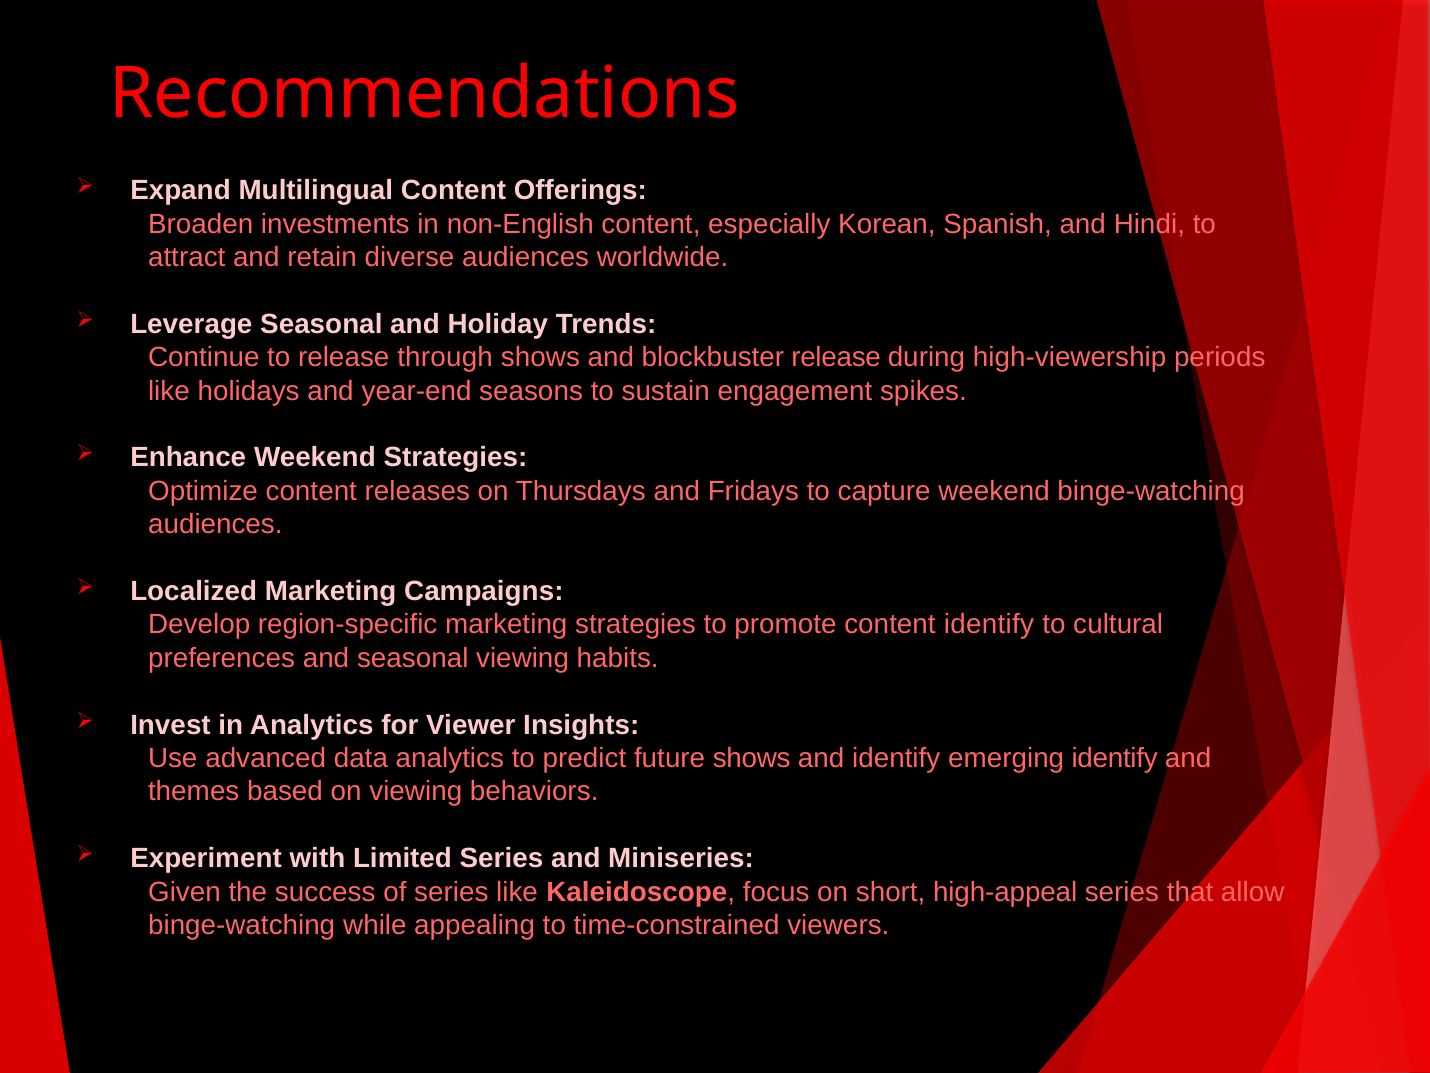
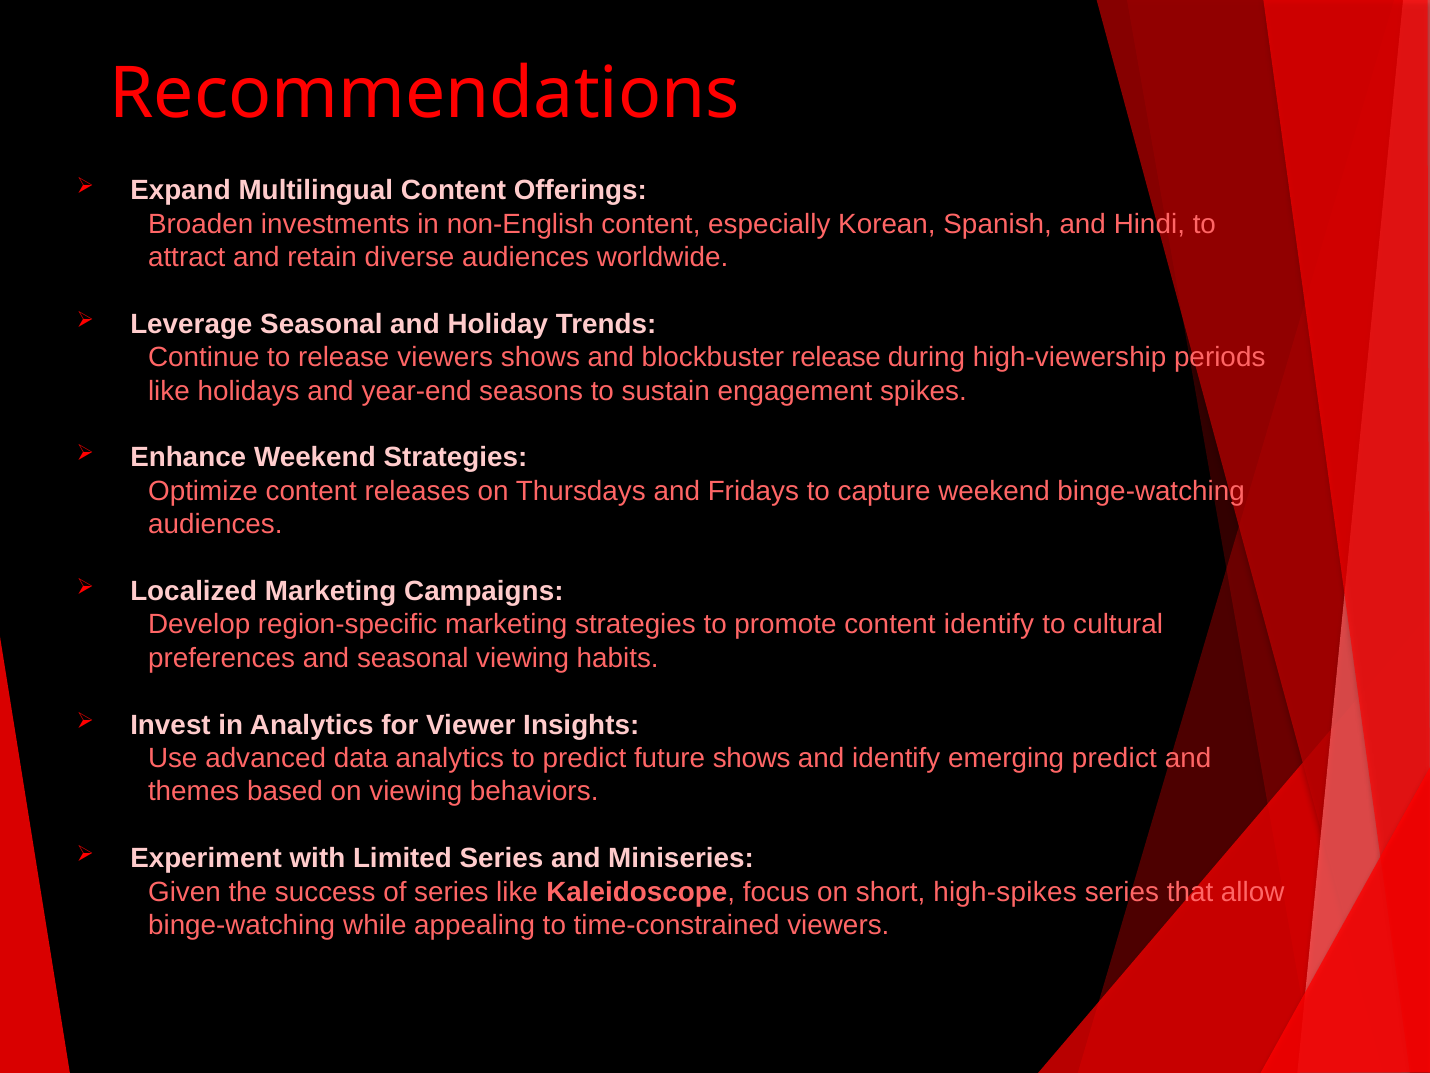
release through: through -> viewers (445, 357)
emerging identify: identify -> predict (1114, 758)
high-appeal: high-appeal -> high-spikes (1005, 891)
